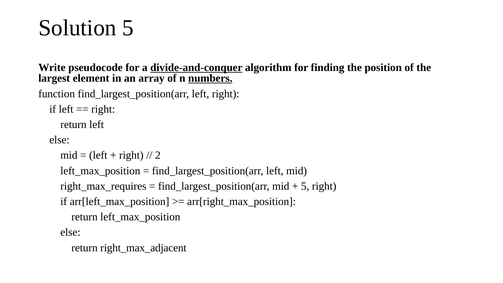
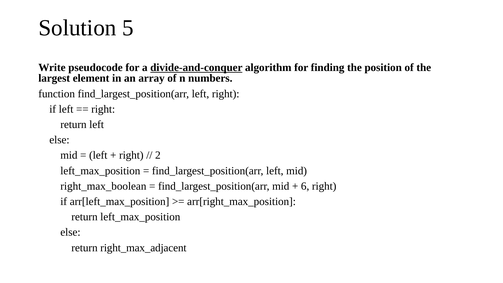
numbers underline: present -> none (210, 78)
right_max_requires: right_max_requires -> right_max_boolean (103, 186)
5: 5 -> 6 (305, 186)
